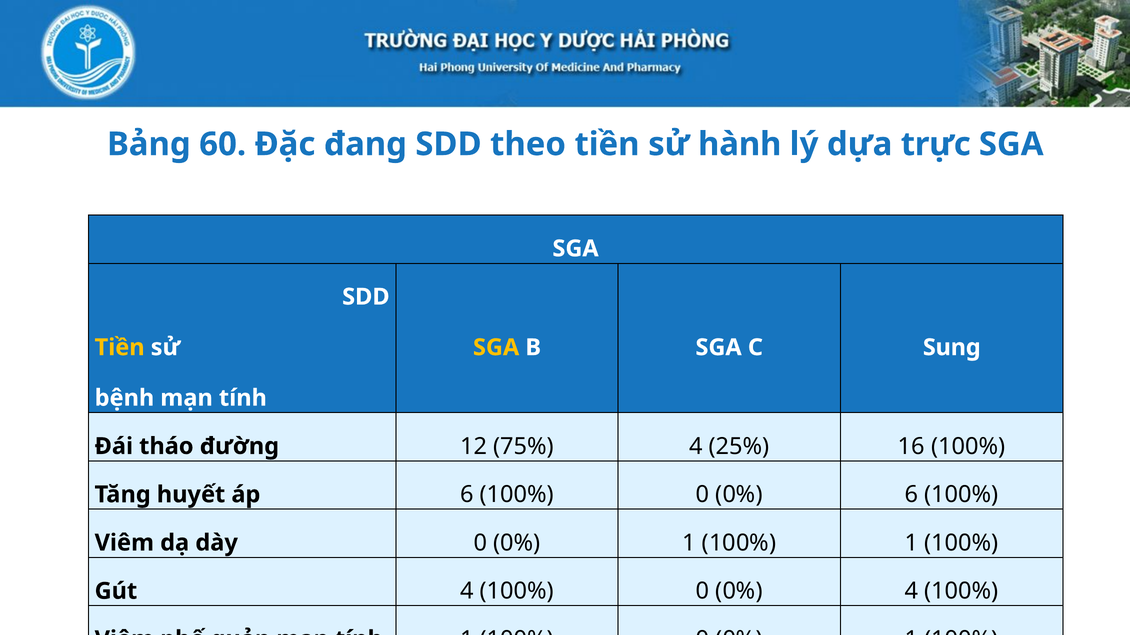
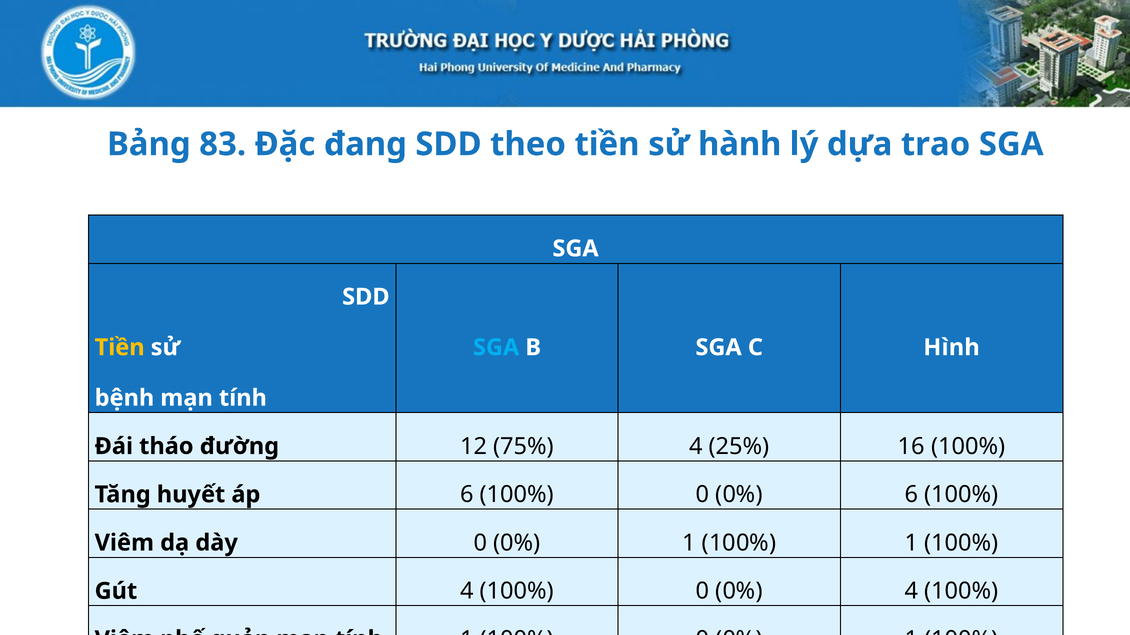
60: 60 -> 83 (223, 144)
trực: trực -> trao (936, 144)
SGA colour: yellow -> light blue (496, 348)
Sung: Sung -> Hình (952, 348)
